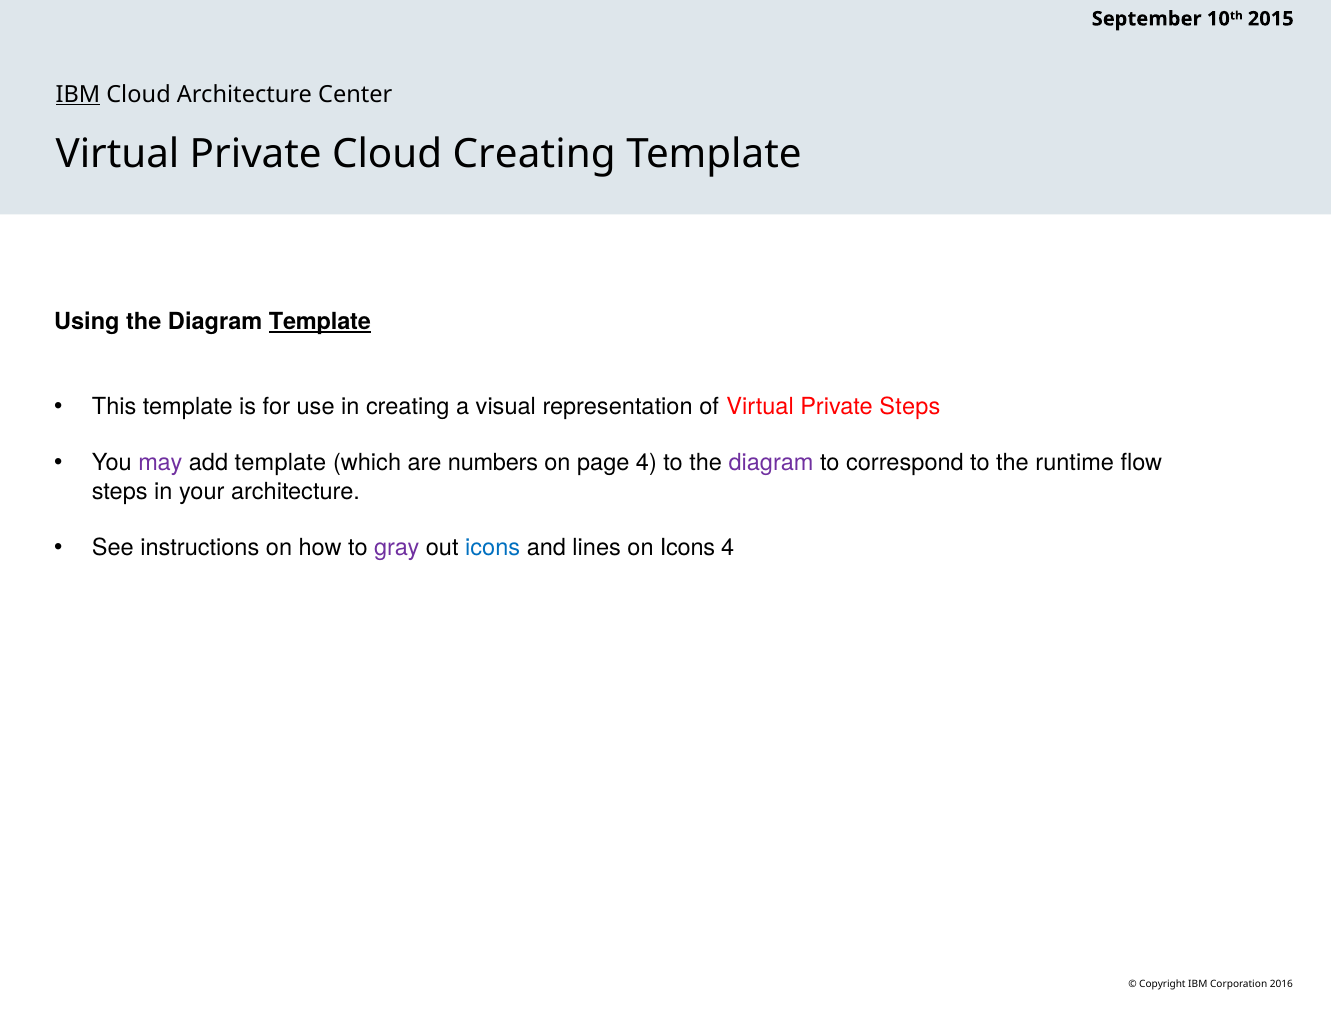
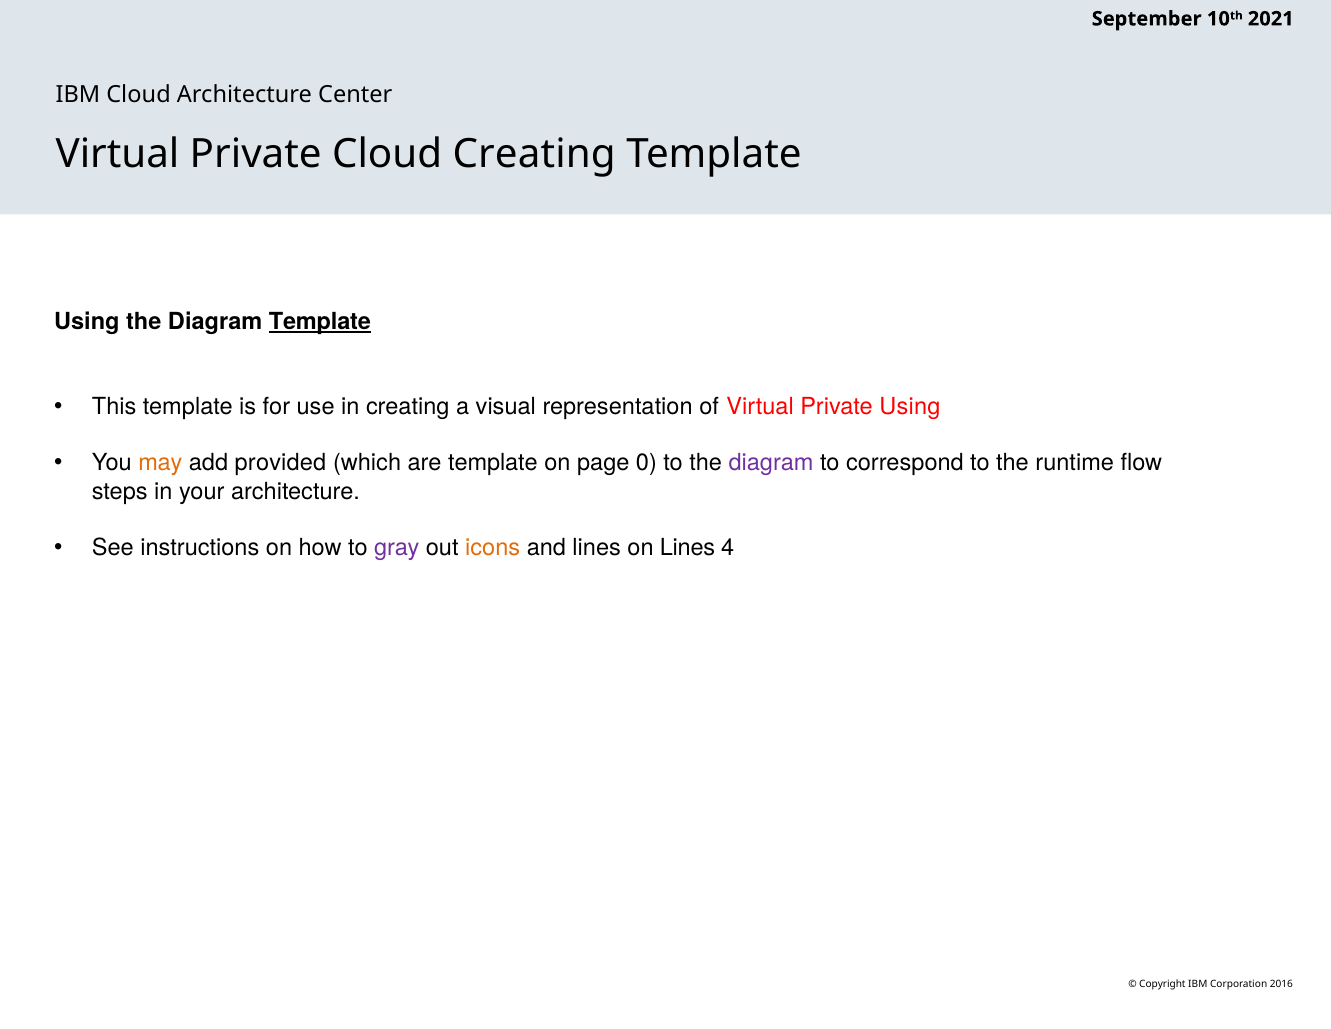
2015: 2015 -> 2021 (1271, 19)
IBM underline: present -> none (78, 94)
Private Steps: Steps -> Using (910, 406)
may colour: purple -> orange (160, 463)
add template: template -> provided (280, 463)
are numbers: numbers -> template (493, 463)
page 4: 4 -> 0 (646, 463)
icons colour: blue -> orange (493, 548)
on Icons: Icons -> Lines (688, 548)
